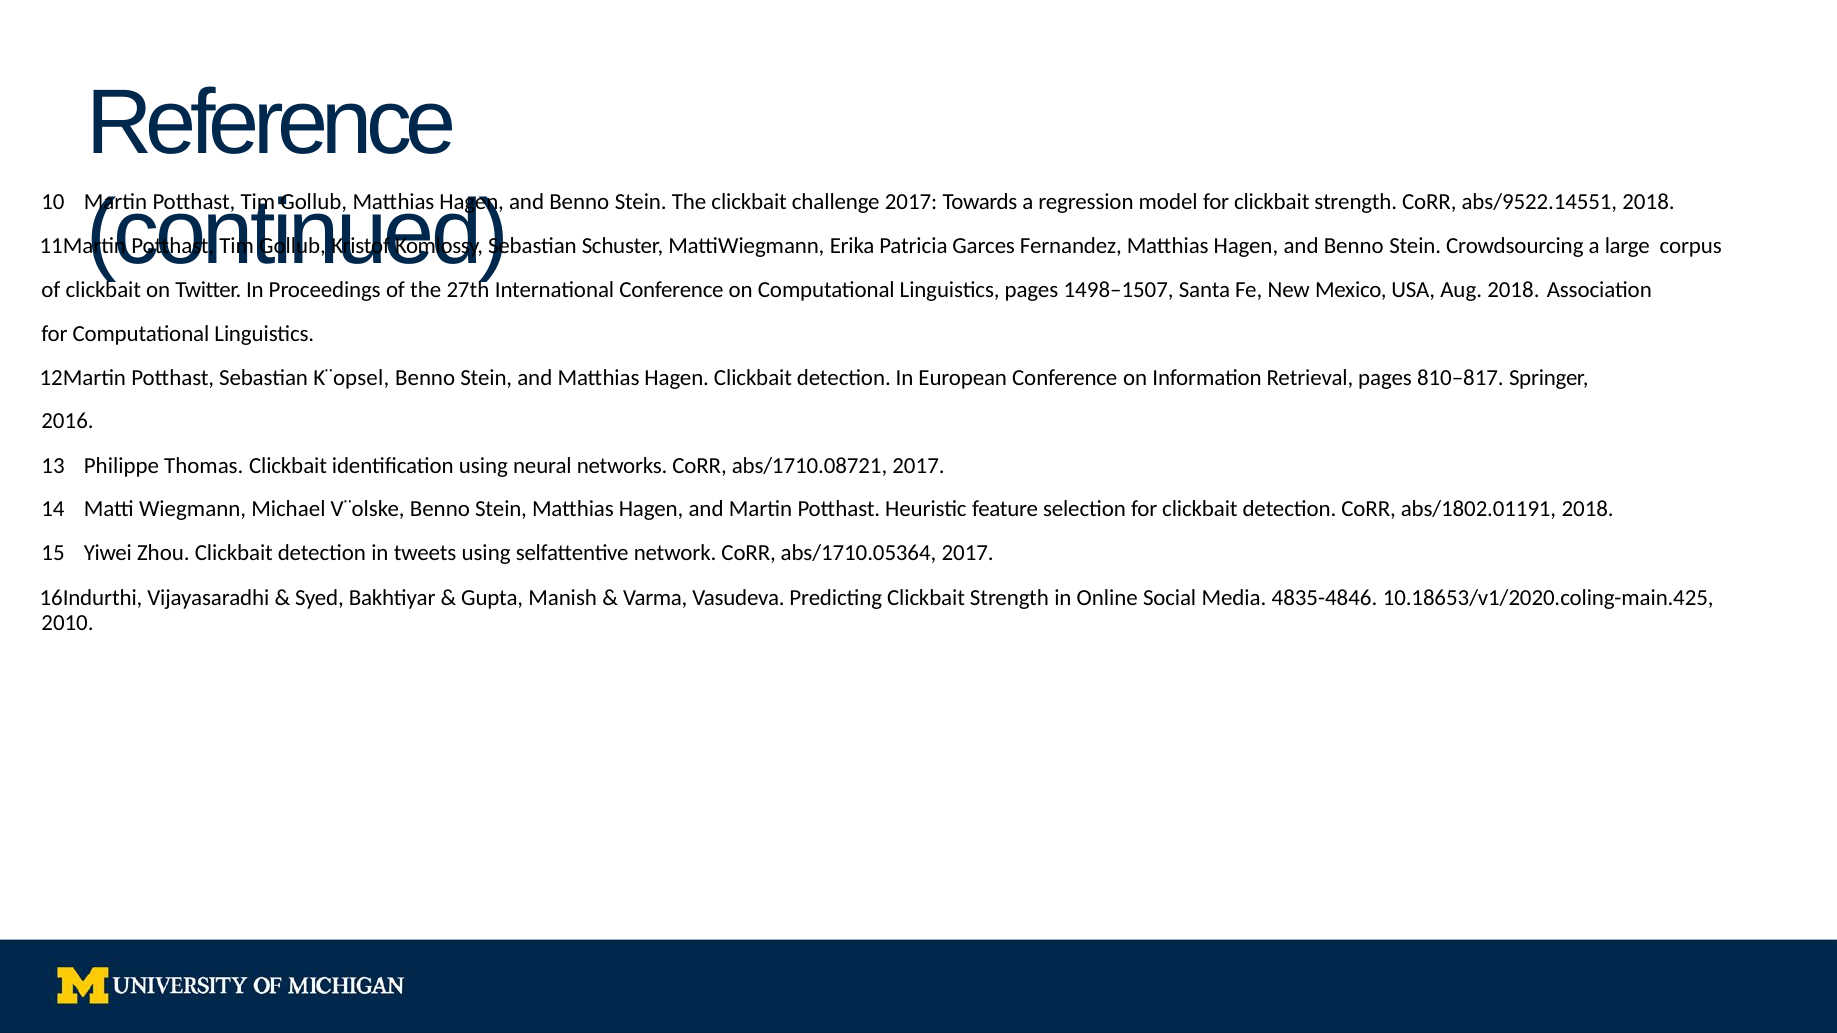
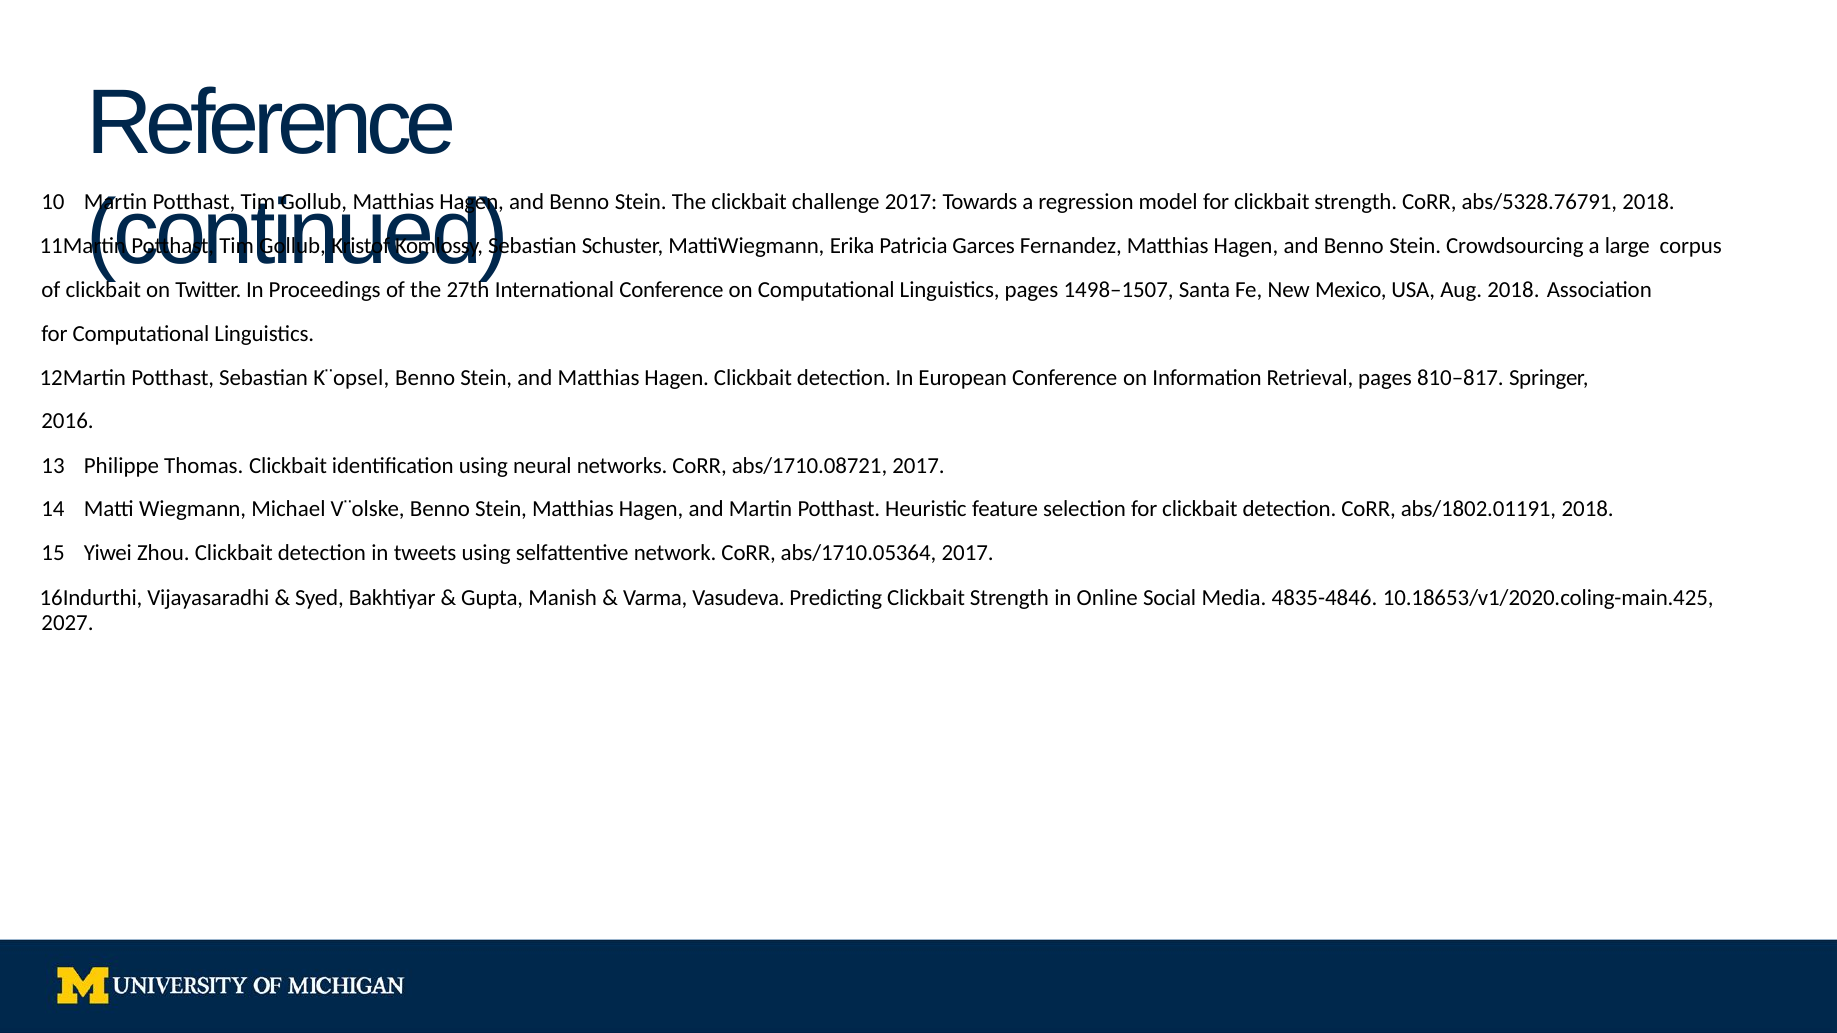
abs/9522.14551: abs/9522.14551 -> abs/5328.76791 (1539, 202)
2010: 2010 -> 2027 (68, 623)
